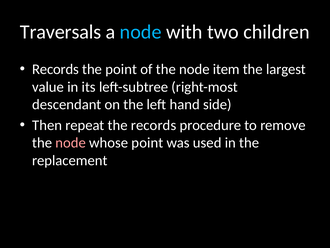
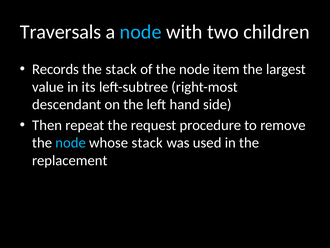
the point: point -> stack (121, 69)
the records: records -> request (154, 125)
node colour: pink -> light blue (71, 143)
whose point: point -> stack (147, 143)
